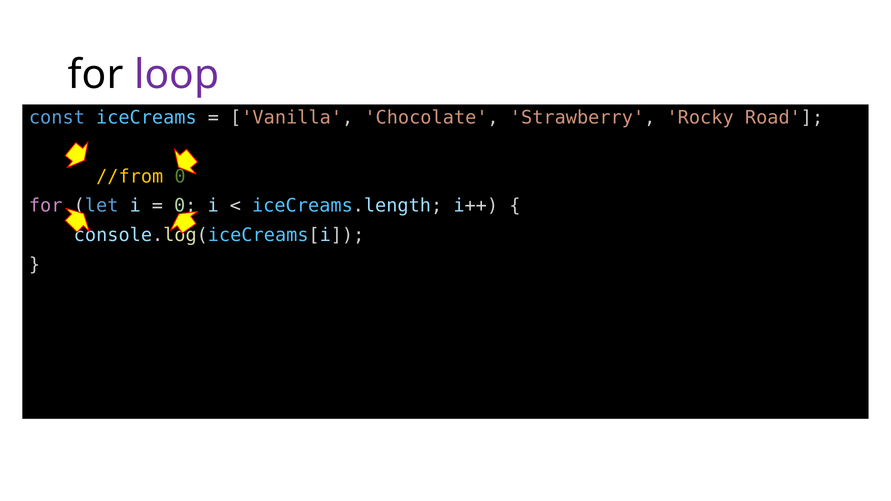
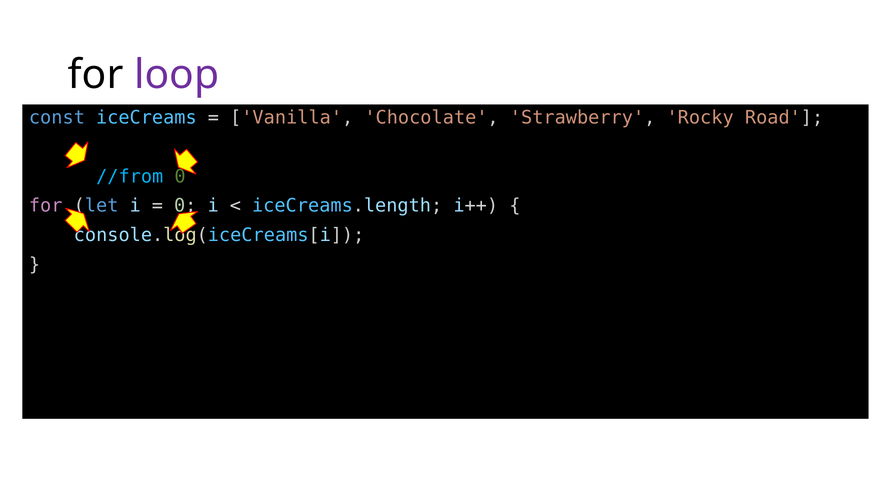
//from colour: yellow -> light blue (130, 176)
